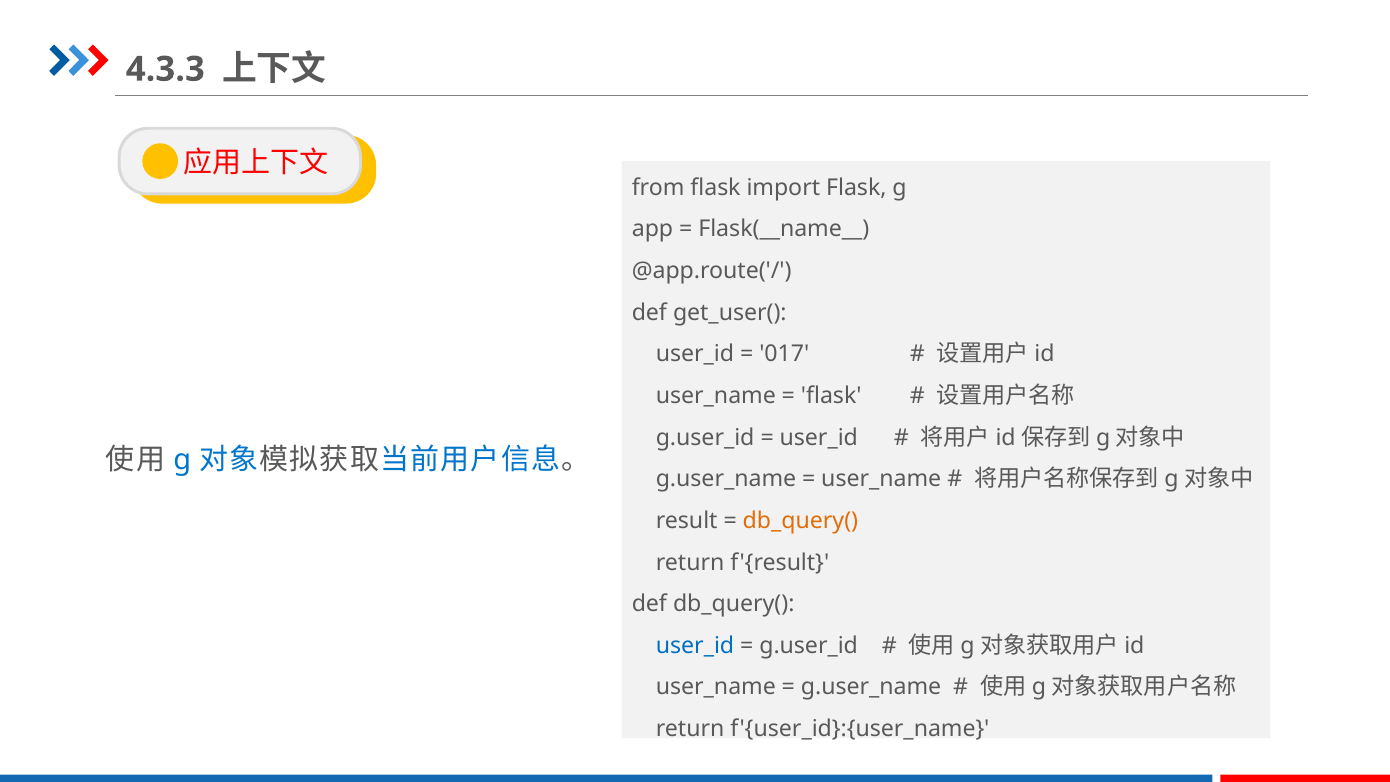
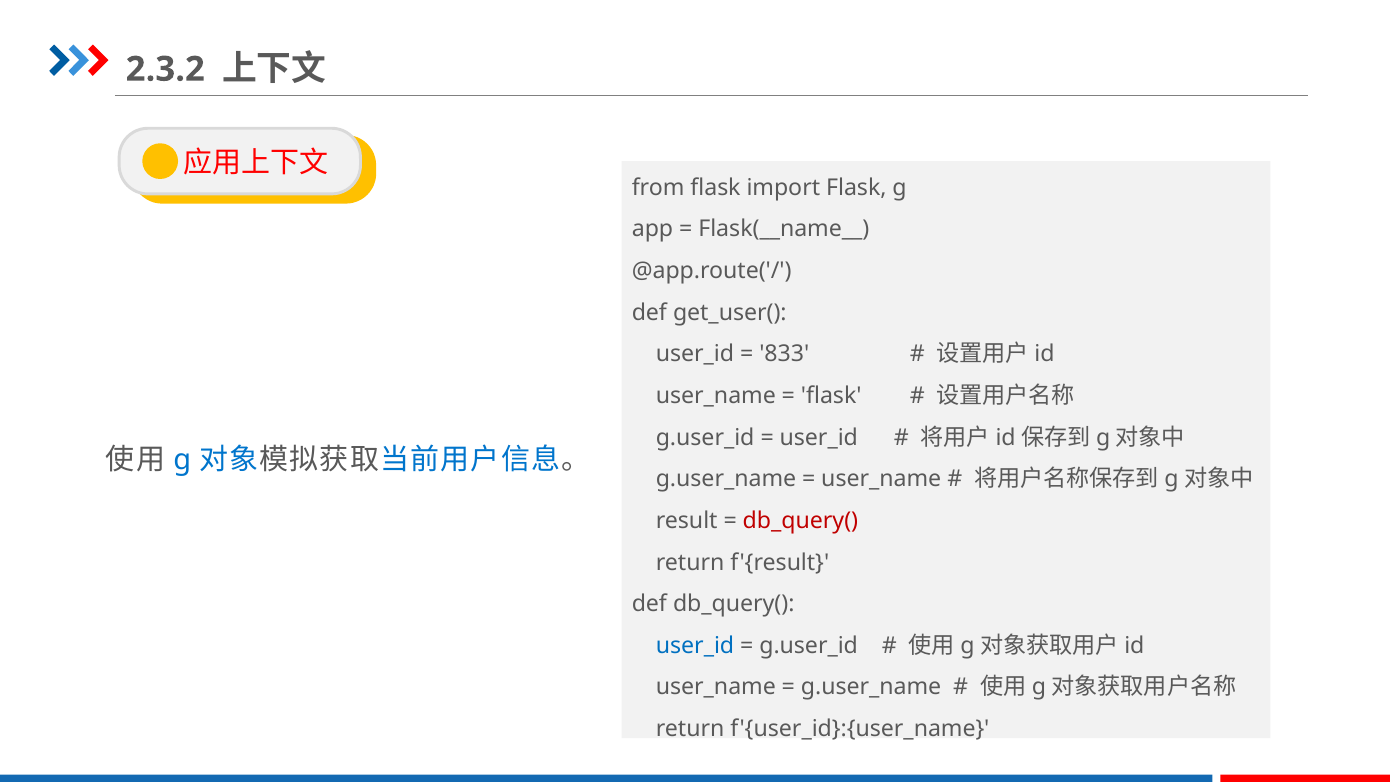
4.3.3: 4.3.3 -> 2.3.2 (165, 69)
017: 017 -> 833 (784, 354)
db_query( colour: orange -> red (800, 521)
